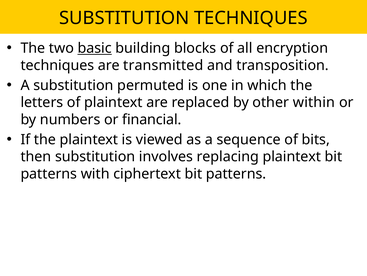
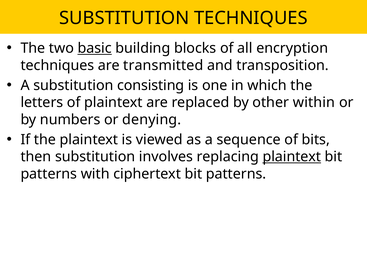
permuted: permuted -> consisting (151, 85)
financial: financial -> denying (152, 119)
plaintext underline: none -> present (292, 156)
